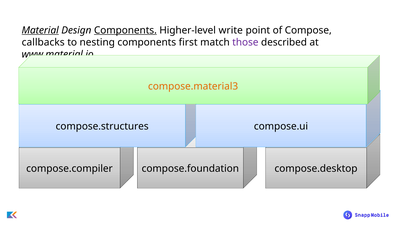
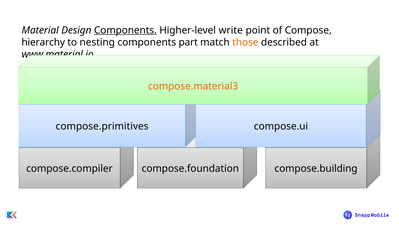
Material underline: present -> none (40, 30)
callbacks: callbacks -> hierarchy (43, 42)
first: first -> part (188, 42)
those colour: purple -> orange (245, 42)
compose.structures: compose.structures -> compose.primitives (102, 126)
compose.desktop: compose.desktop -> compose.building (316, 168)
